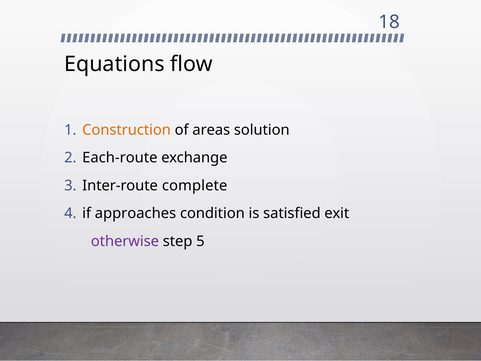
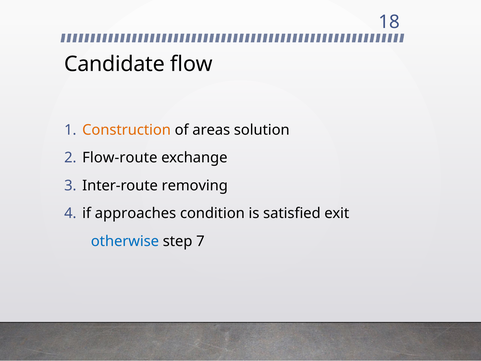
Equations: Equations -> Candidate (115, 64)
Each-route: Each-route -> Flow-route (120, 158)
complete: complete -> removing (195, 185)
otherwise colour: purple -> blue (125, 241)
5: 5 -> 7 (200, 241)
